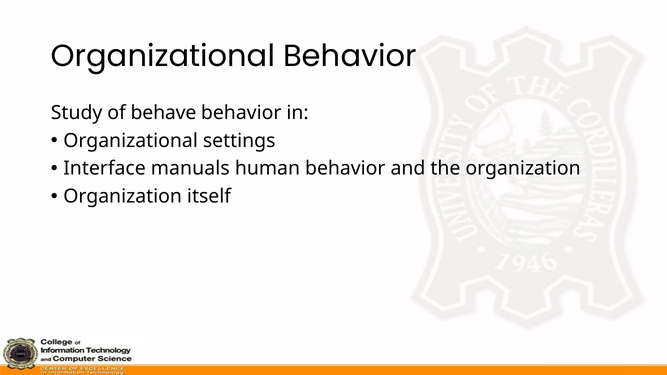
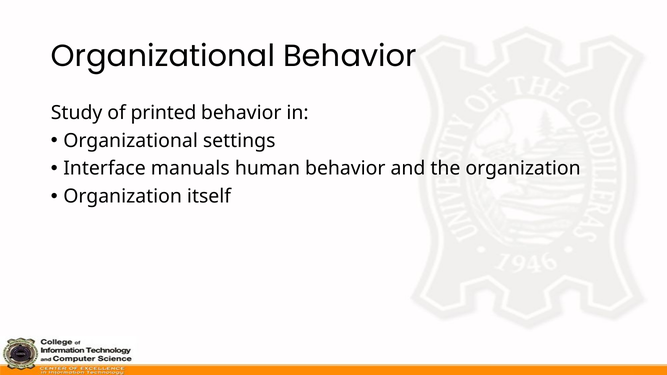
behave: behave -> printed (163, 113)
